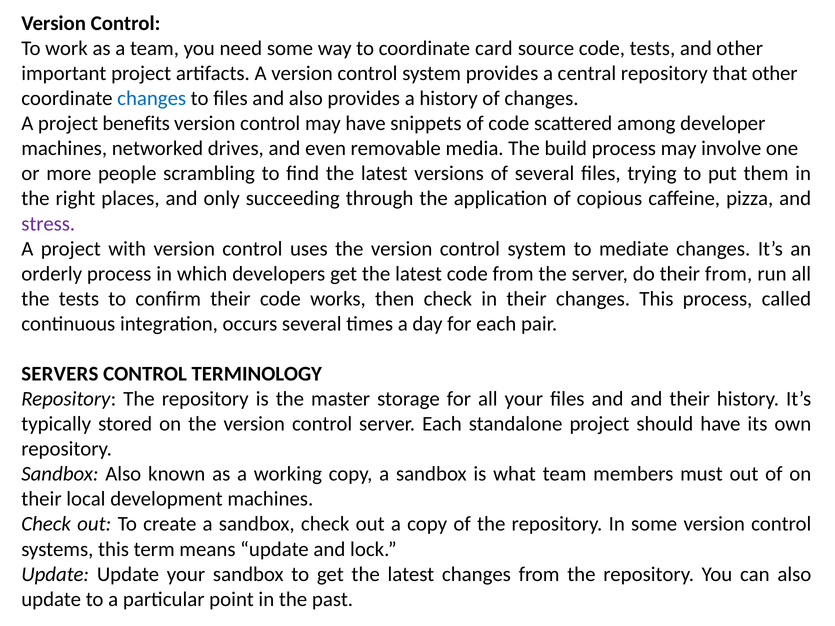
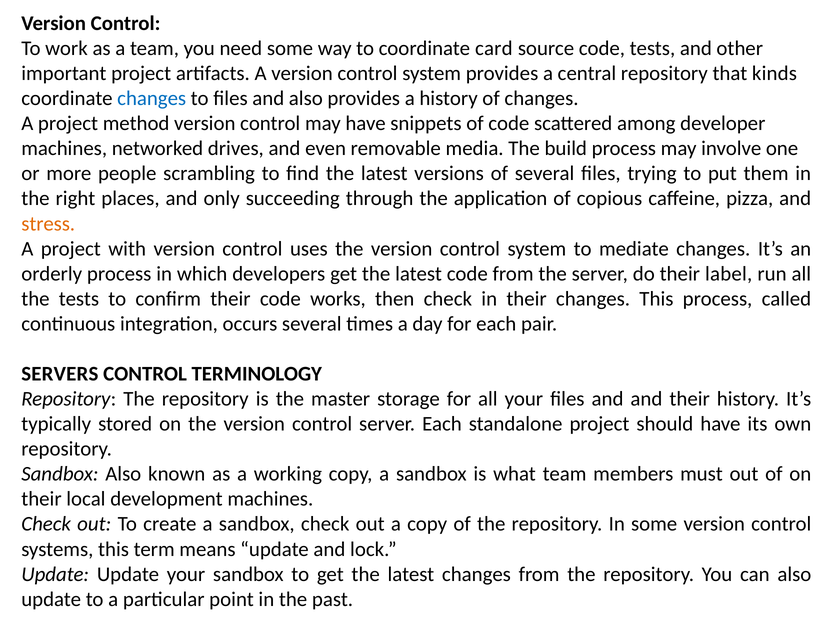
that other: other -> kinds (774, 73)
benefits: benefits -> method (136, 124)
stress colour: purple -> orange (48, 224)
their from: from -> label (729, 274)
